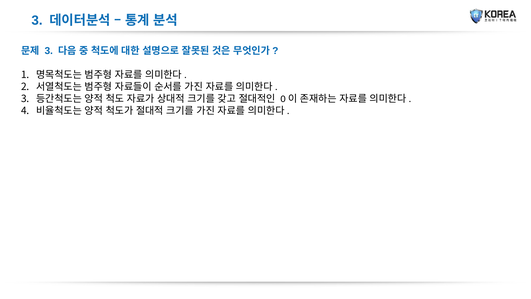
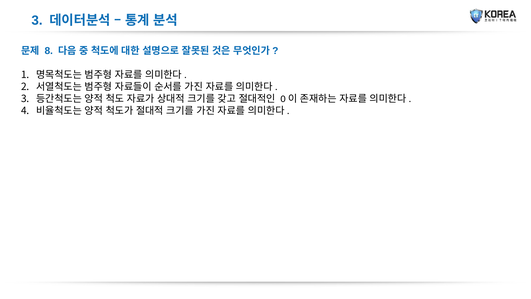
3: 3 -> 8 (49, 51)
